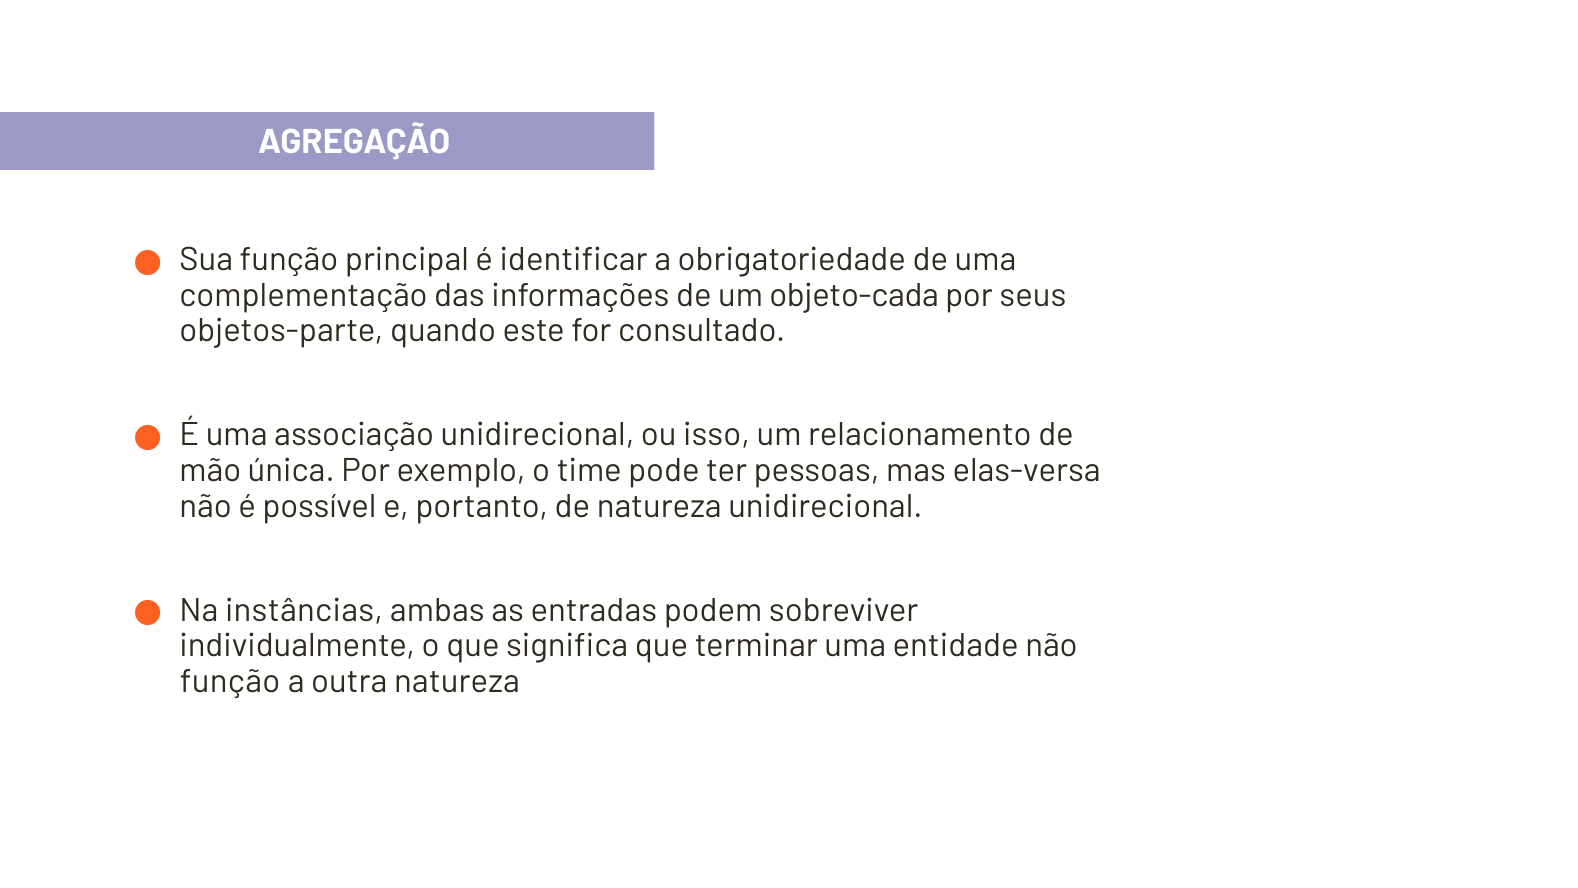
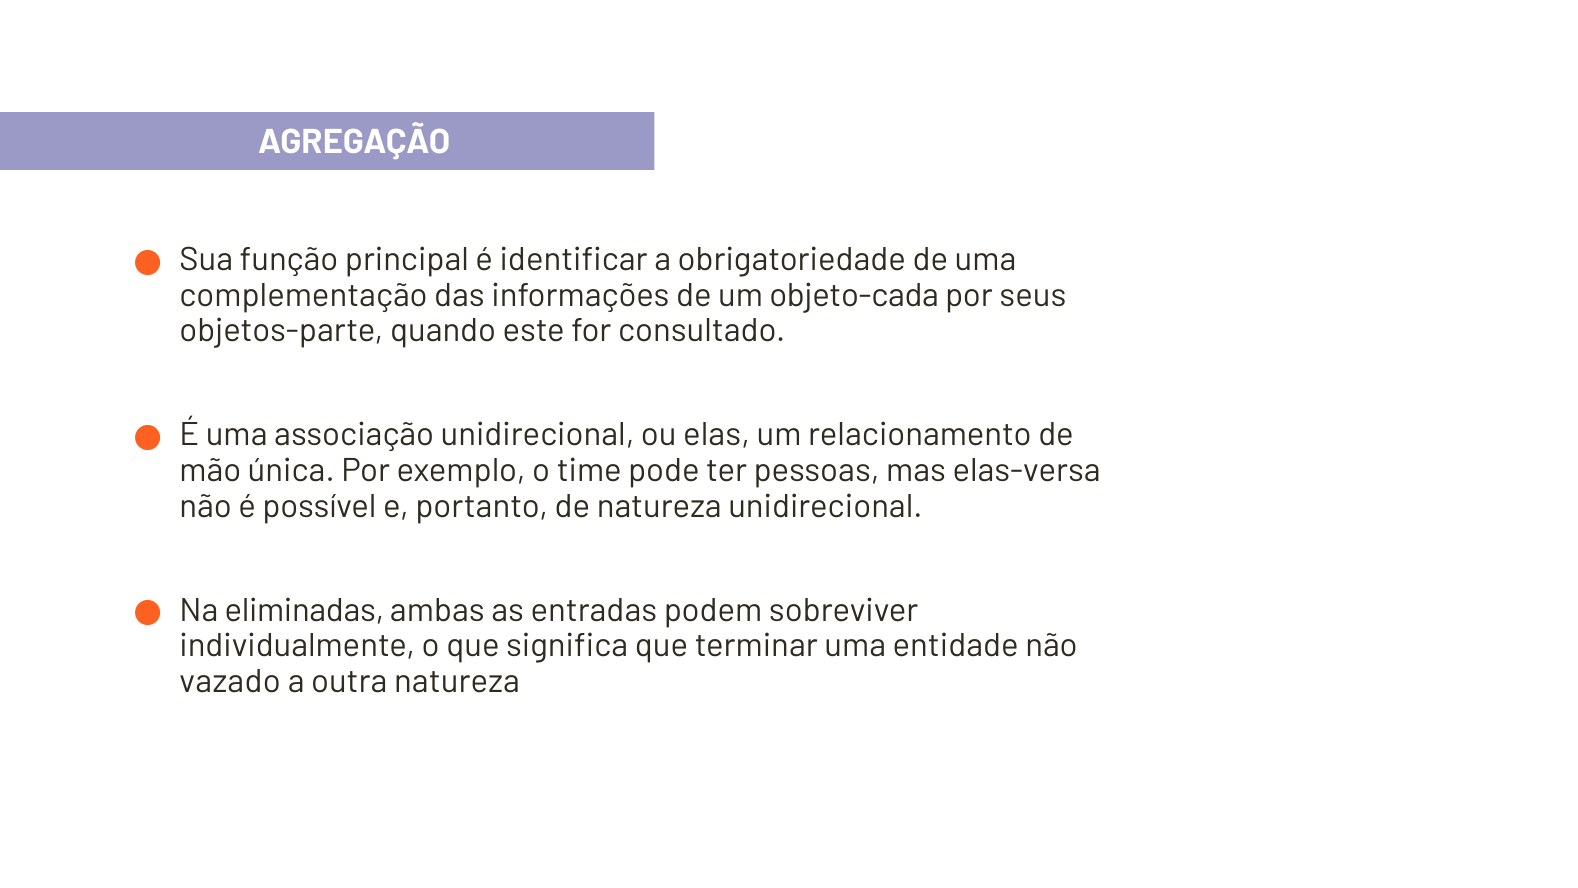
isso: isso -> elas (717, 435)
instâncias: instâncias -> eliminadas (304, 610)
função: função -> vazado (230, 681)
